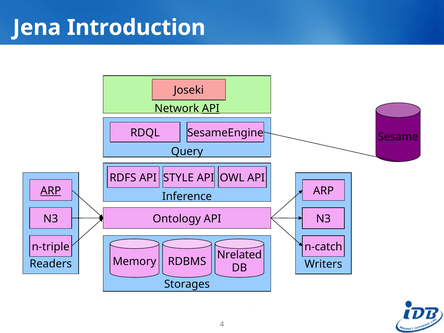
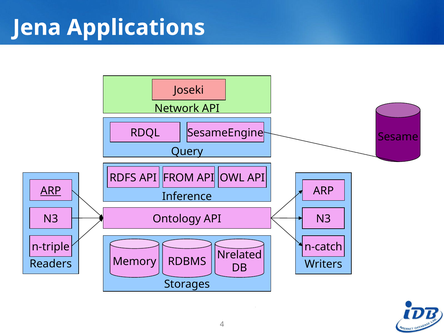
Introduction: Introduction -> Applications (136, 28)
API underline: present -> none (211, 108)
STYLE: STYLE -> FROM (179, 178)
